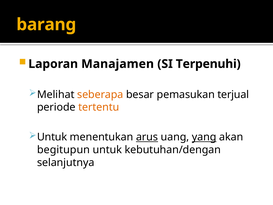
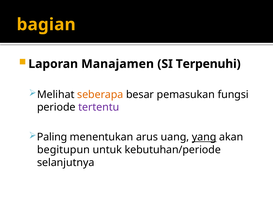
barang: barang -> bagian (46, 25)
terjual: terjual -> fungsi (233, 94)
tertentu colour: orange -> purple (99, 107)
Untuk: Untuk -> Paling (52, 137)
arus underline: present -> none (147, 137)
kebutuhan/dengan: kebutuhan/dengan -> kebutuhan/periode (173, 150)
